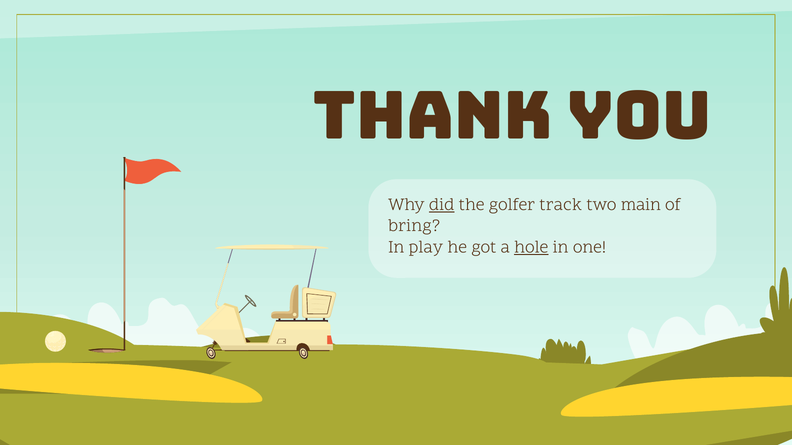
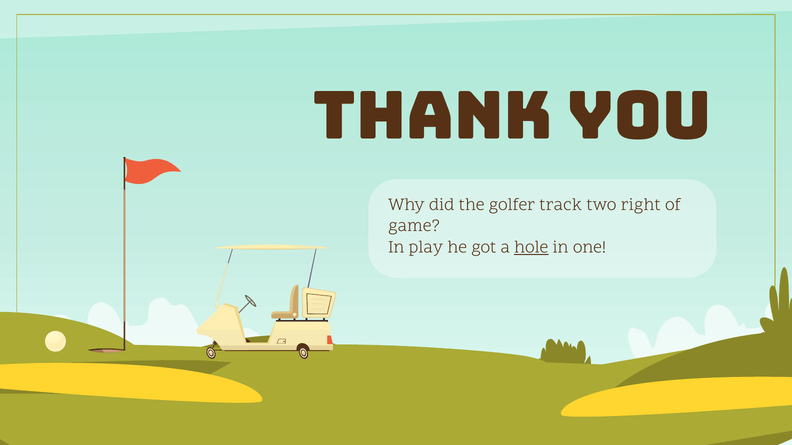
did underline: present -> none (442, 205)
main: main -> right (641, 205)
bring: bring -> game (414, 226)
